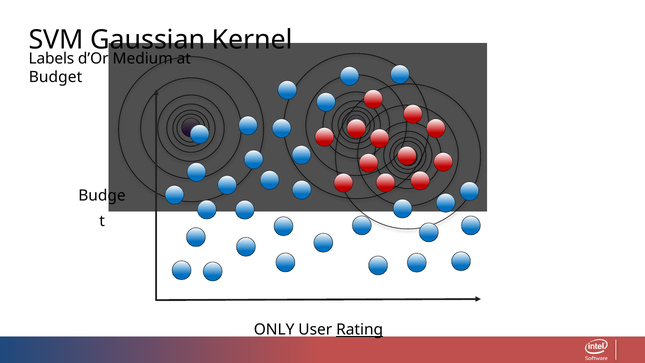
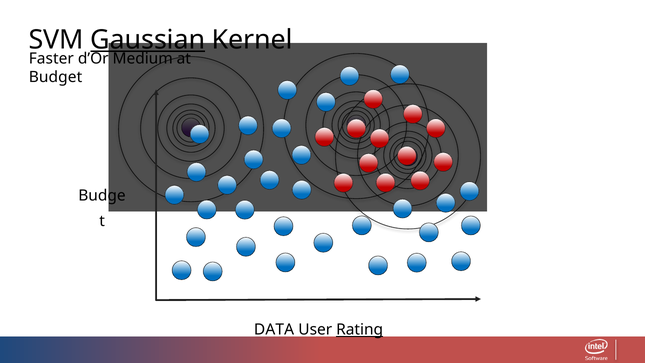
Gaussian underline: none -> present (148, 40)
Labels: Labels -> Faster (51, 58)
ONLY: ONLY -> DATA (274, 330)
